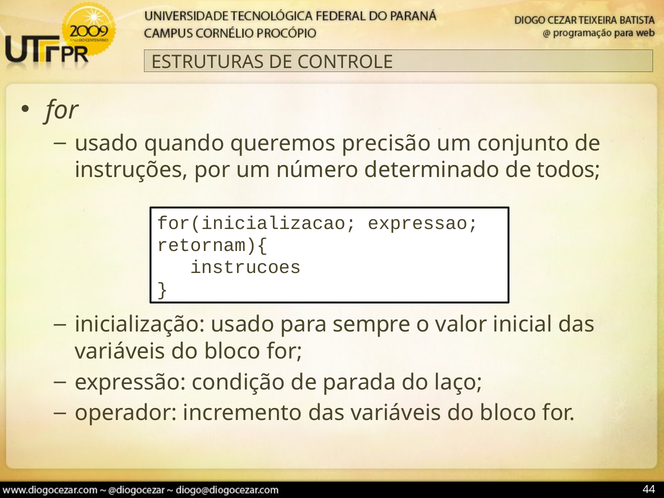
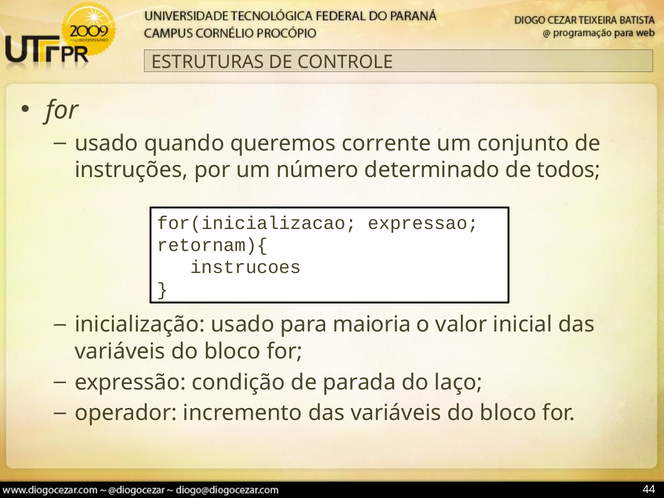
precisão: precisão -> corrente (386, 143)
sempre: sempre -> maioria (372, 325)
